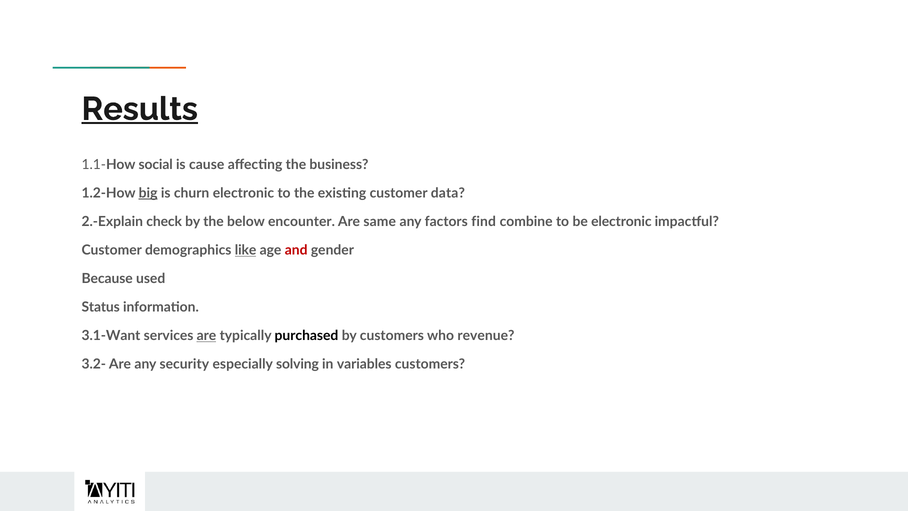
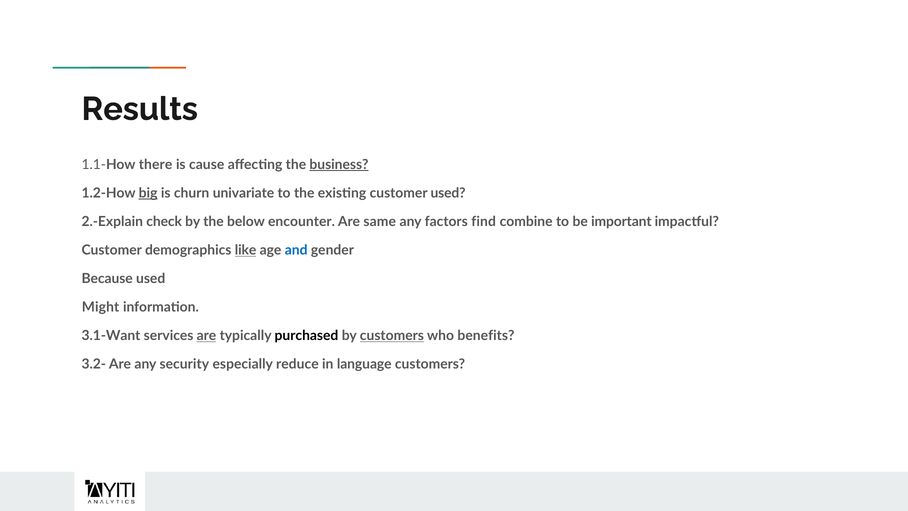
Results underline: present -> none (140, 109)
social: social -> there (156, 165)
business underline: none -> present (339, 165)
churn electronic: electronic -> univariate (243, 193)
customer data: data -> used (448, 193)
be electronic: electronic -> important (621, 222)
and colour: red -> blue (296, 250)
Status: Status -> Might (101, 307)
customers underline: none -> present (392, 336)
revenue: revenue -> benefits (486, 336)
solving: solving -> reduce (297, 364)
variables: variables -> language (364, 364)
